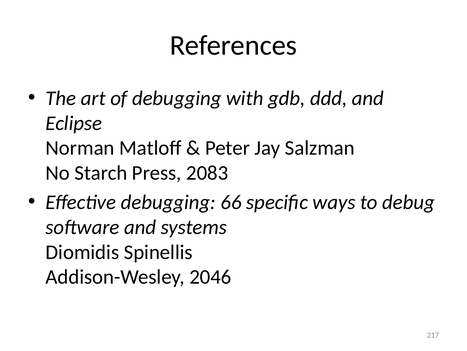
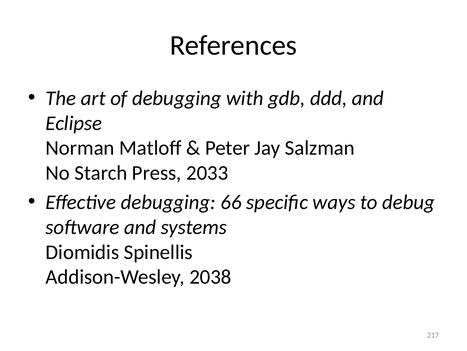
2083: 2083 -> 2033 (207, 173)
2046: 2046 -> 2038 (210, 277)
